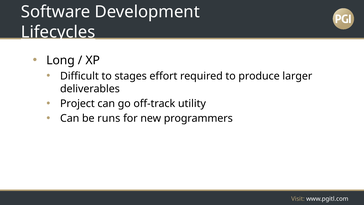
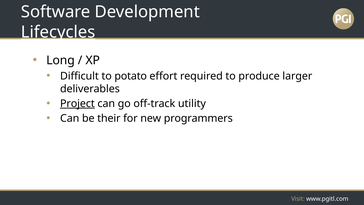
stages: stages -> potato (131, 76)
Project underline: none -> present (77, 103)
runs: runs -> their (109, 118)
